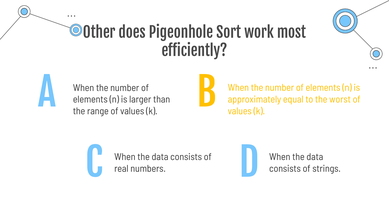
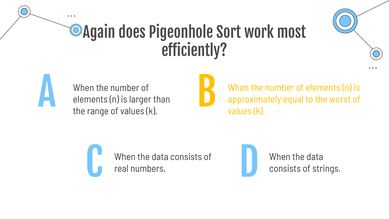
Other: Other -> Again (99, 33)
